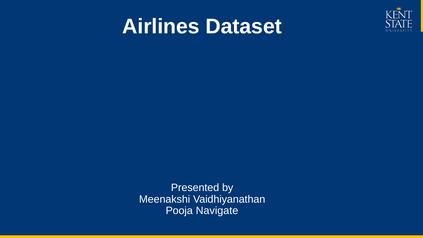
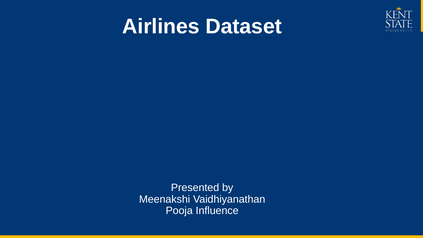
Navigate: Navigate -> Influence (217, 211)
